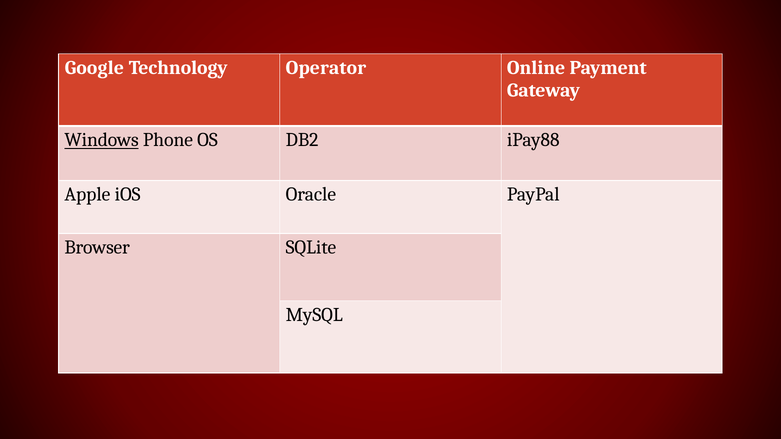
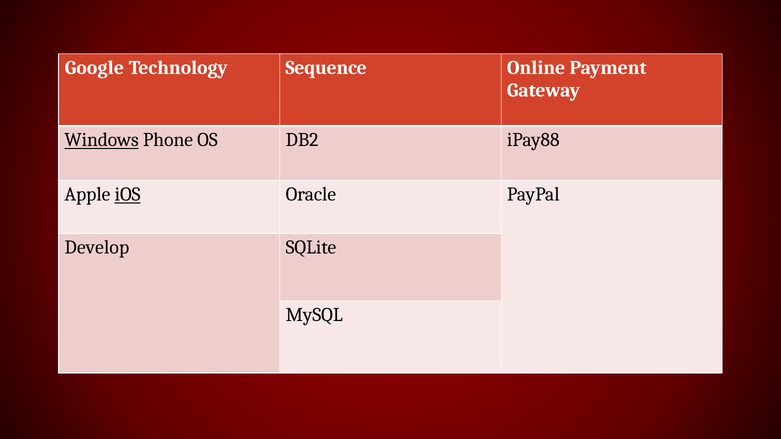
Operator: Operator -> Sequence (326, 68)
iOS underline: none -> present (128, 195)
Browser: Browser -> Develop (97, 248)
